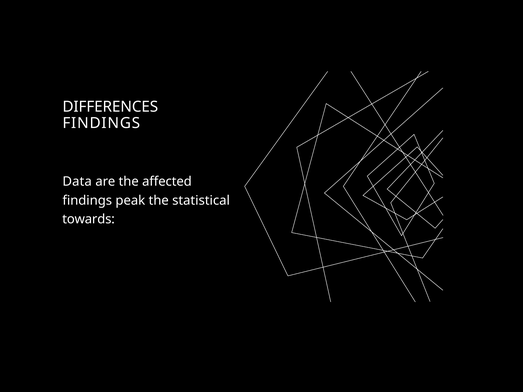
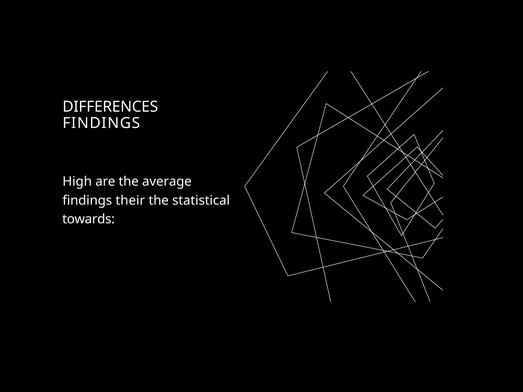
Data: Data -> High (77, 182)
affected: affected -> average (167, 182)
peak: peak -> their (130, 201)
